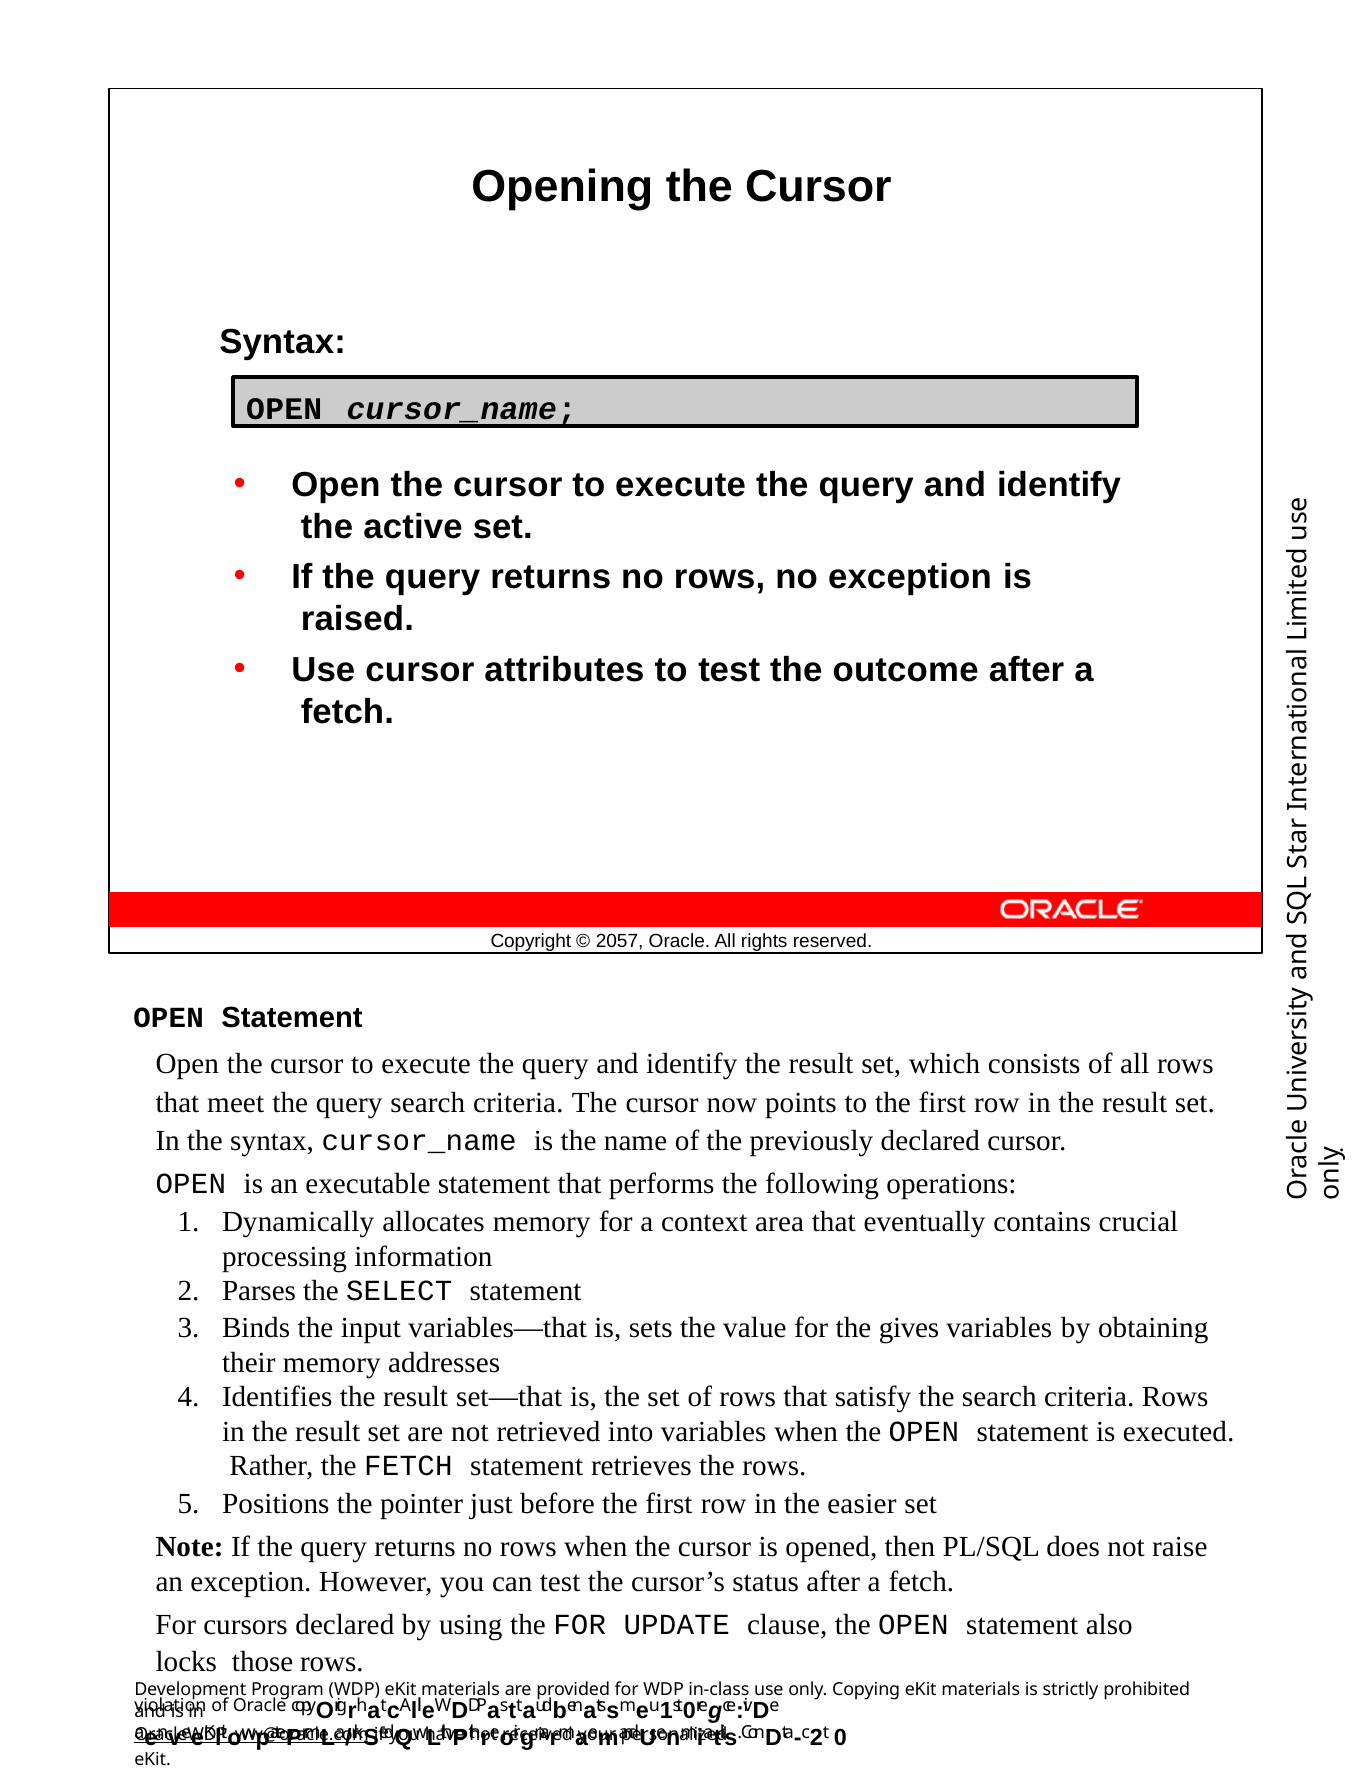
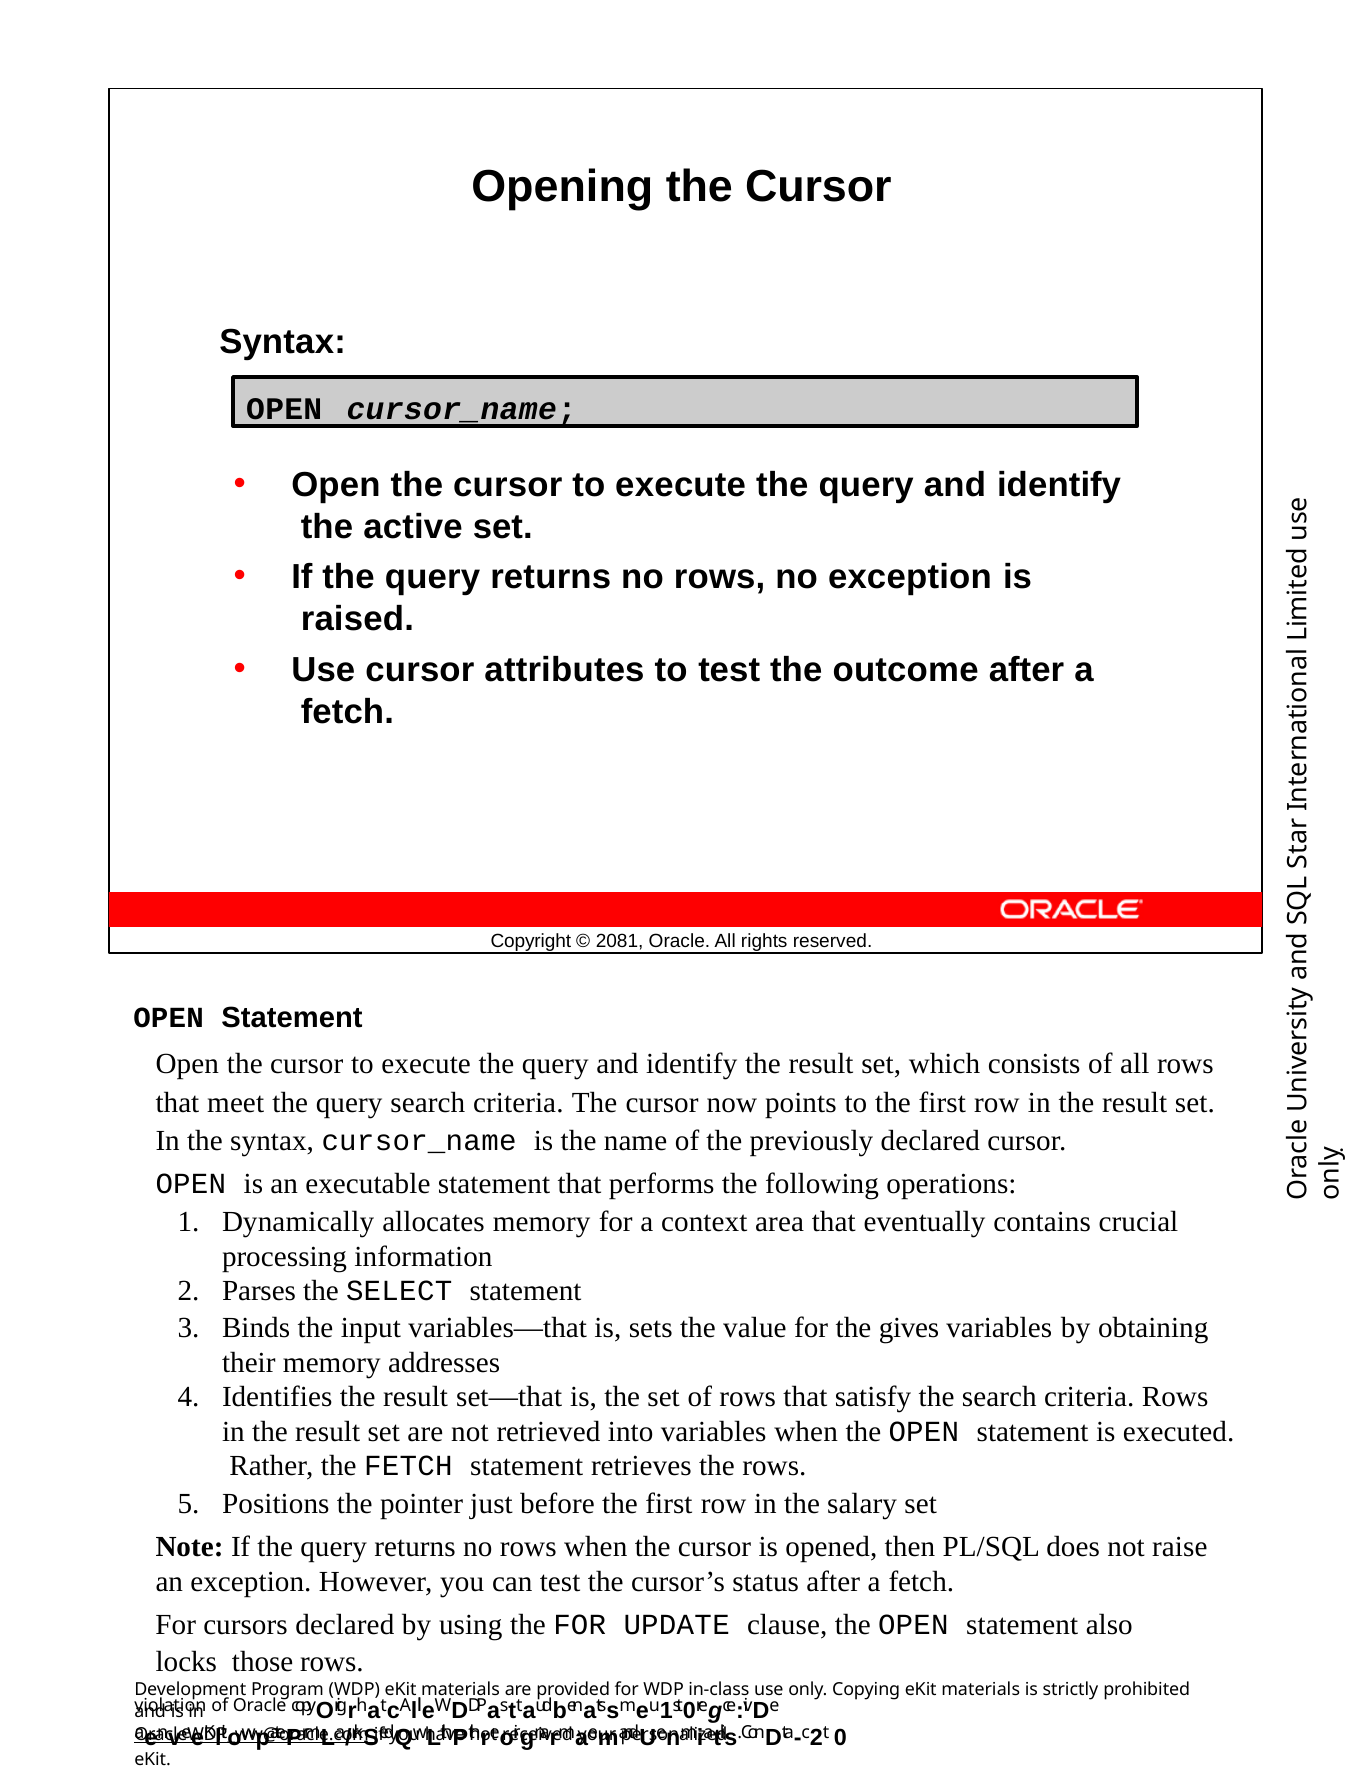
2057: 2057 -> 2081 (620, 941)
easier: easier -> salary (862, 1504)
